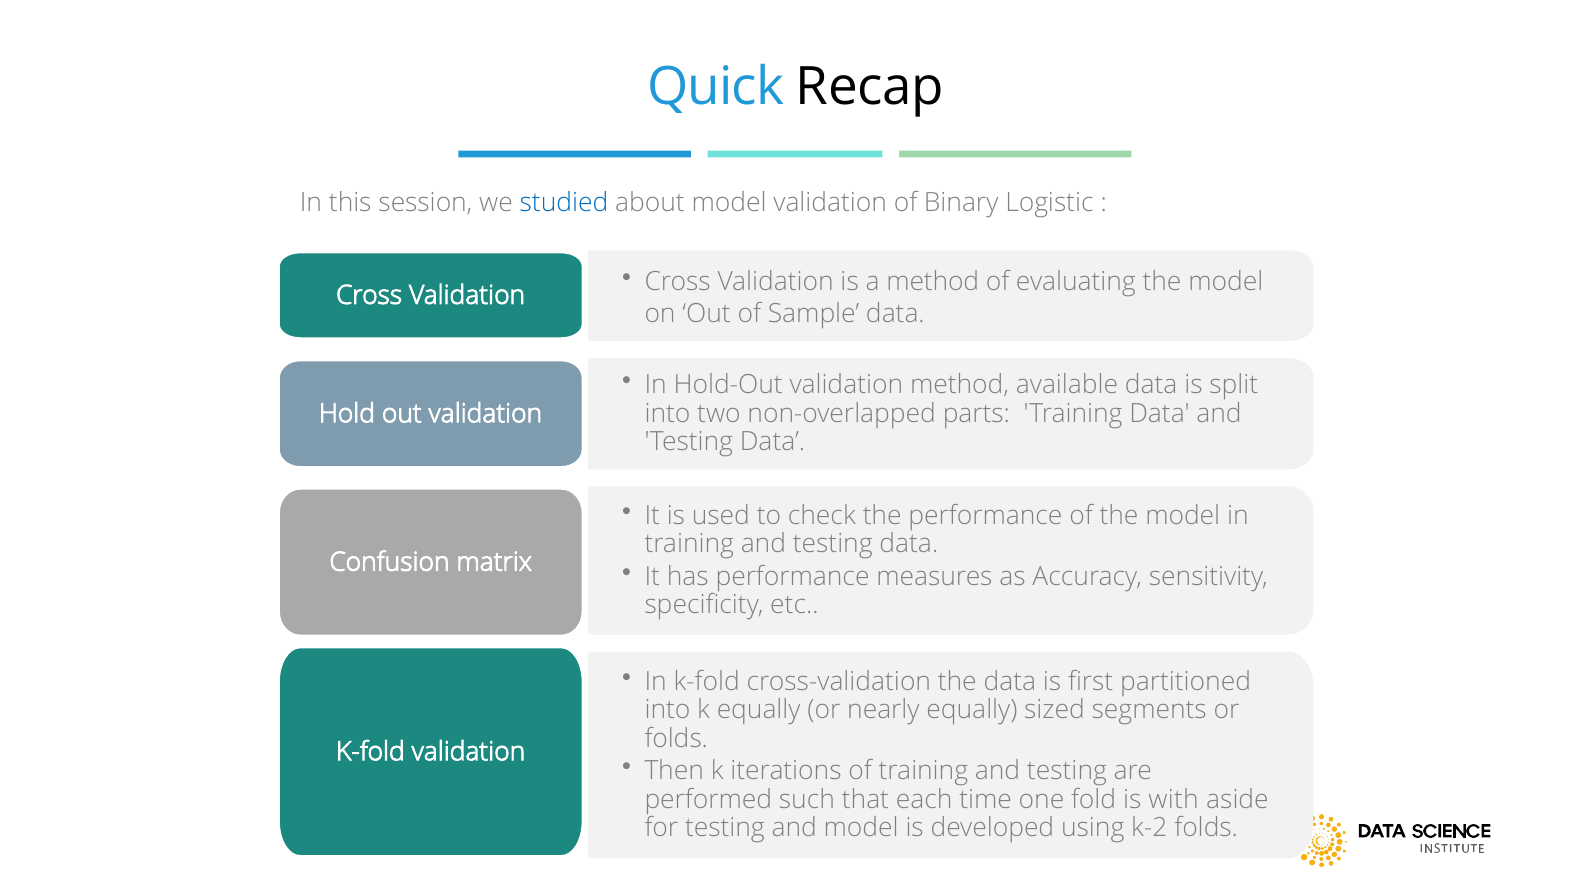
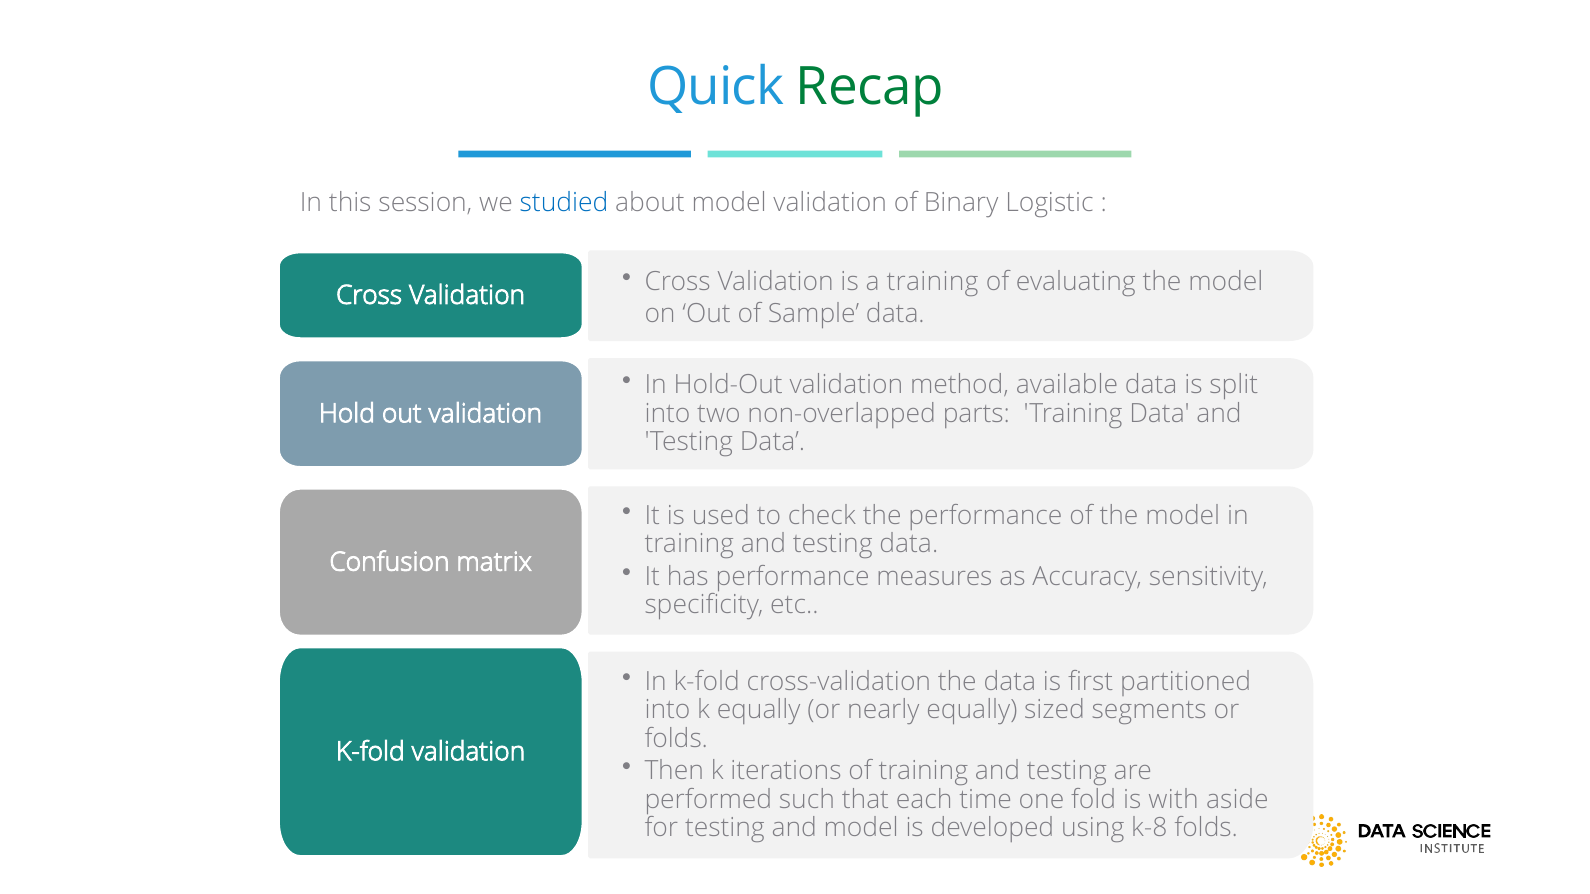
Recap colour: black -> green (870, 87)
a method: method -> training (933, 282)
k-2: k-2 -> k-8 (1149, 829)
